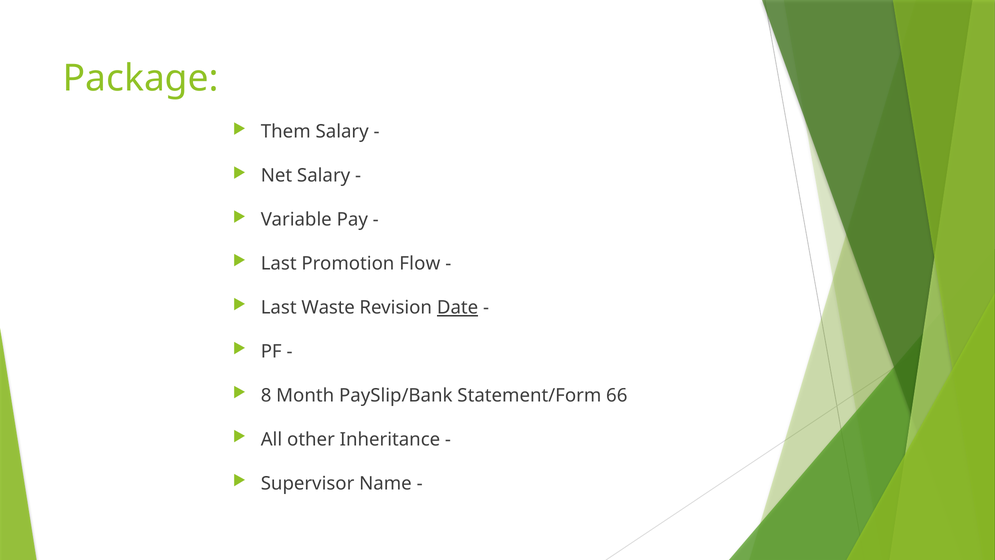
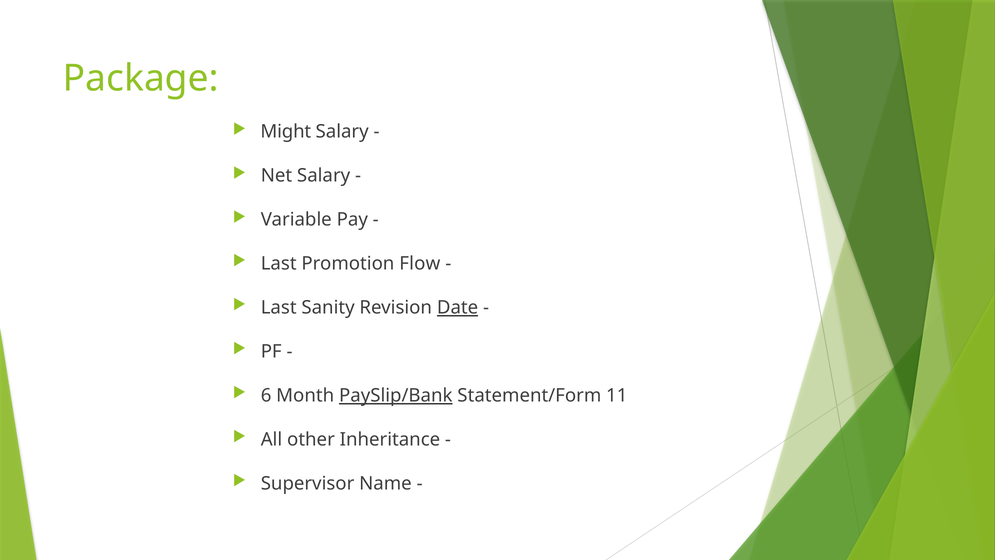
Them: Them -> Might (286, 132)
Waste: Waste -> Sanity (328, 308)
8: 8 -> 6 (266, 395)
PaySlip/Bank underline: none -> present (396, 395)
66: 66 -> 11 (617, 395)
